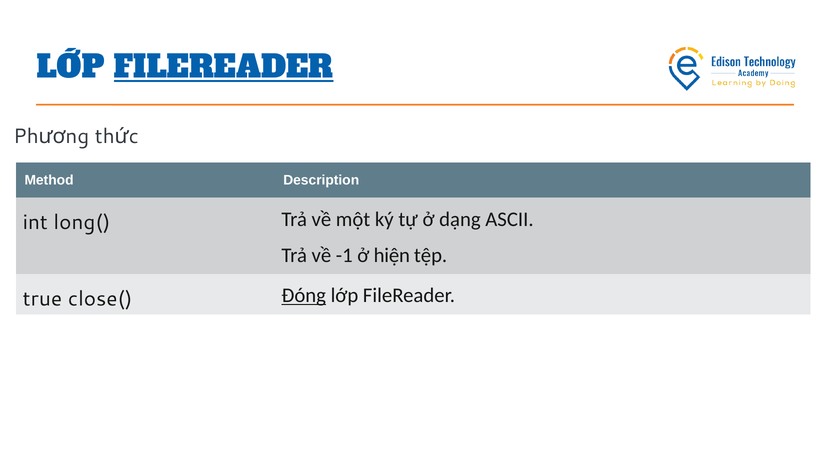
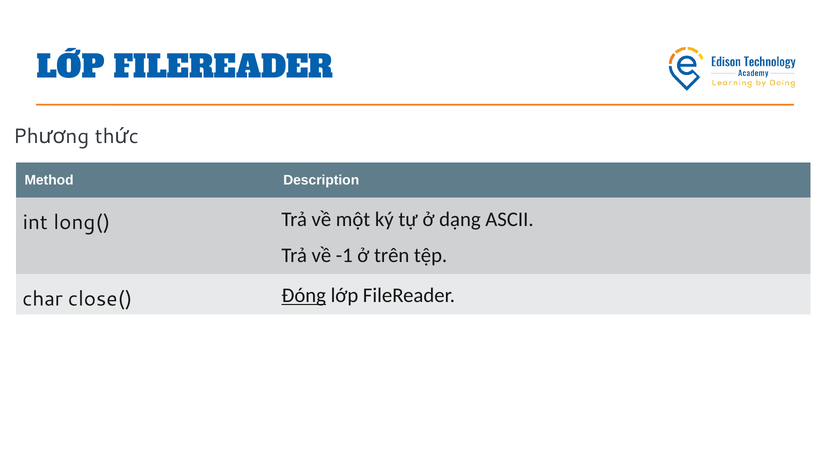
FILEREADER underline: present -> none (224, 68)
hiện: hiện -> trên (392, 256)
true: true -> char (43, 299)
